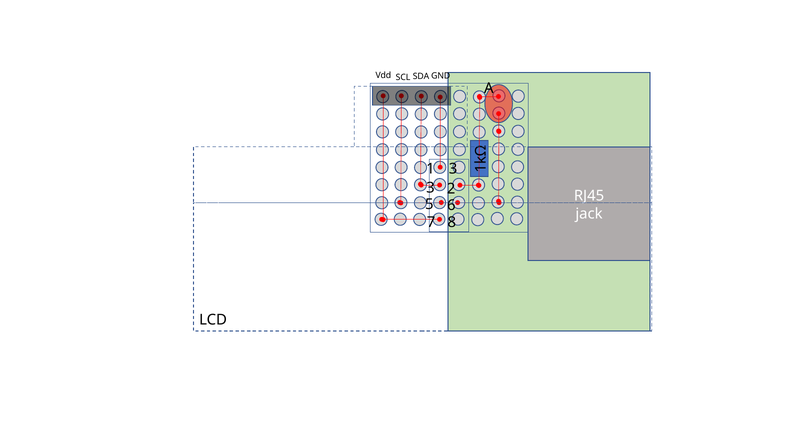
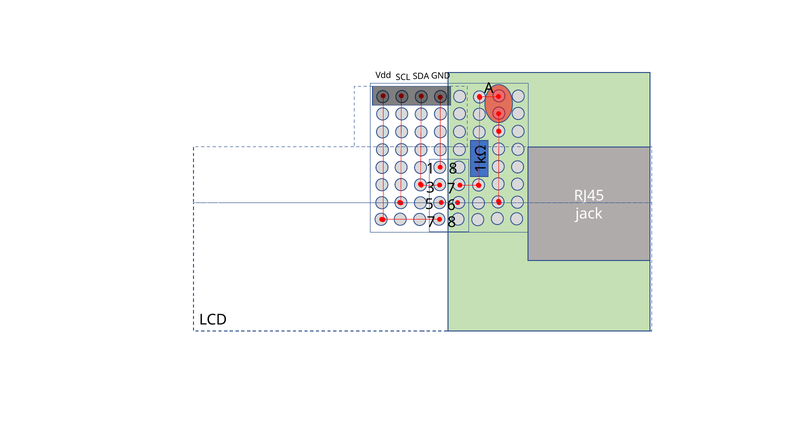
1 3: 3 -> 8 (453, 169)
3 2: 2 -> 7 (451, 189)
